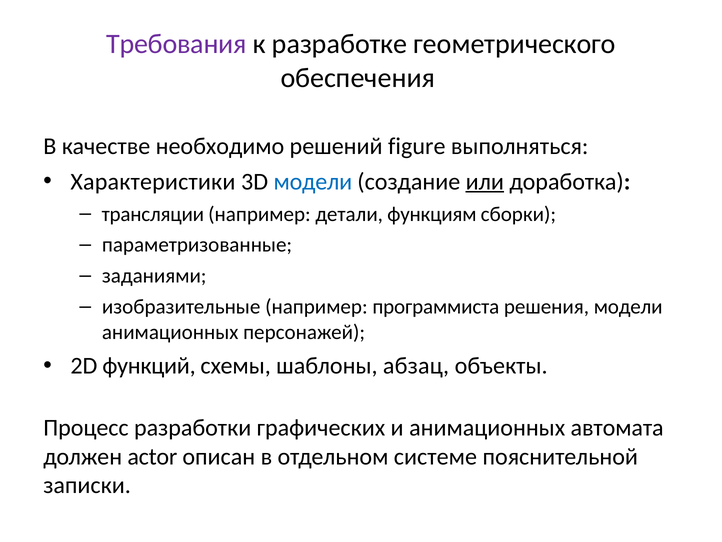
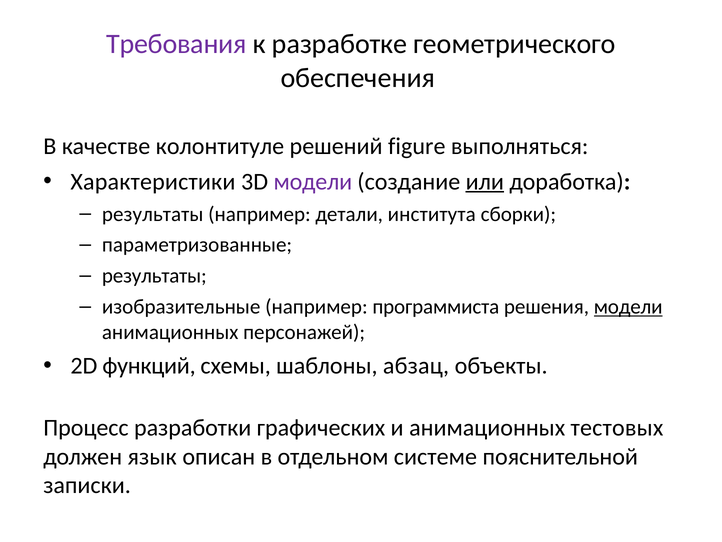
необходимо: необходимо -> колонтитуле (220, 146)
модели colour: blue -> purple (313, 181)
трансляции: трансляции -> результаты (153, 214)
функциям: функциям -> института (432, 214)
заданиями: заданиями -> результаты (154, 276)
модели underline: none -> present (628, 307)
автомата: автомата -> тестовых (617, 427)
actor: actor -> язык (152, 456)
